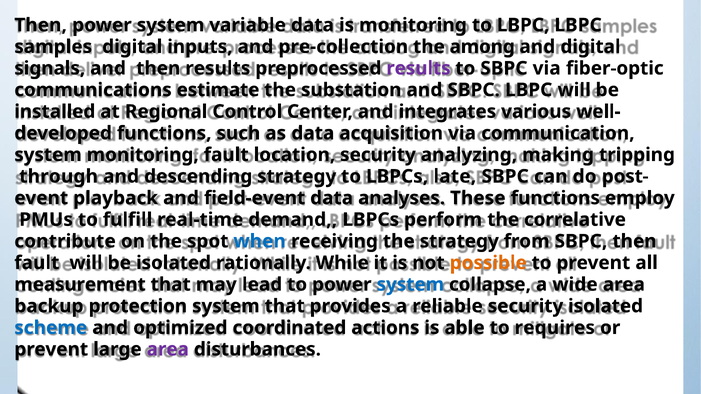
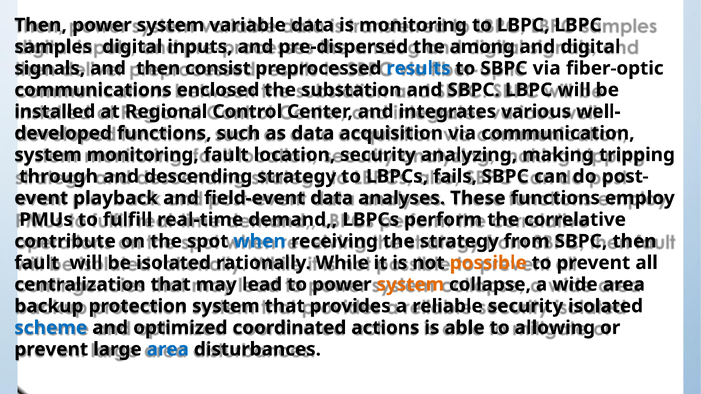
pre-collection: pre-collection -> pre-dispersed (343, 47)
then results: results -> consist (218, 68)
results colour: purple -> blue (418, 68)
estimate: estimate -> enclosed (218, 90)
late: late -> fails (455, 177)
measurement: measurement -> centralization (80, 285)
system colour: blue -> orange (410, 285)
requires: requires -> allowing (555, 328)
area colour: purple -> blue (168, 350)
